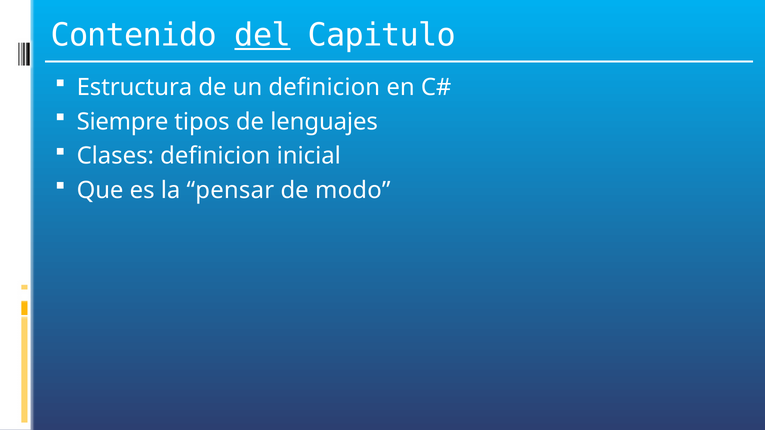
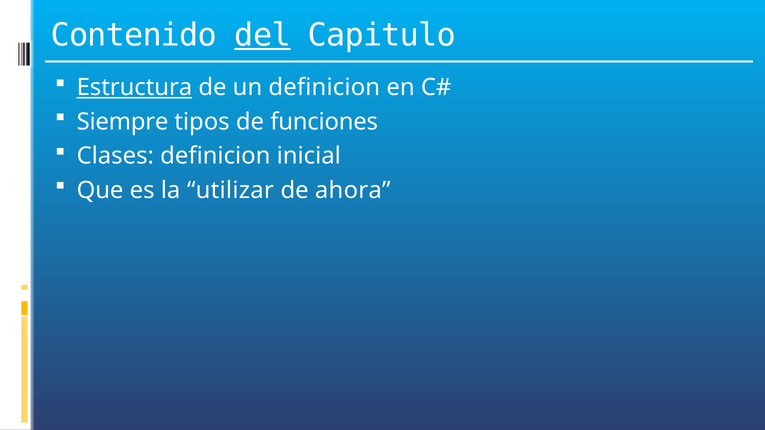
Estructura underline: none -> present (134, 88)
lenguajes: lenguajes -> funciones (324, 122)
pensar: pensar -> utilizar (230, 190)
modo: modo -> ahora (353, 190)
